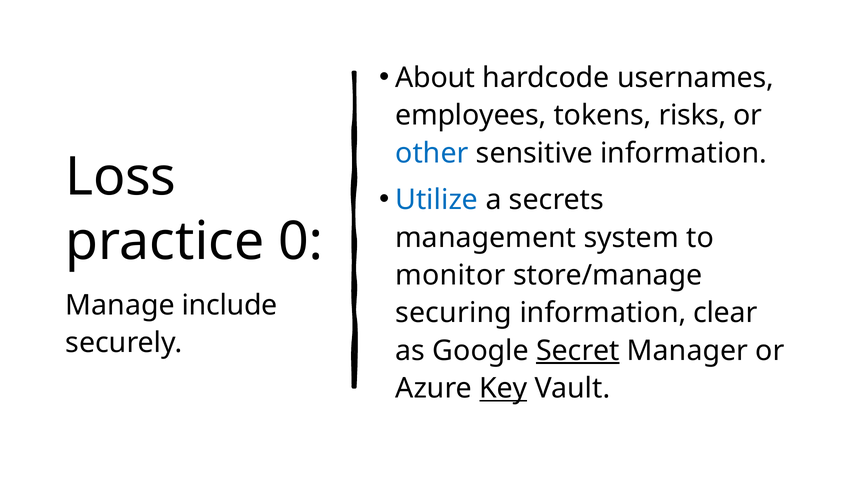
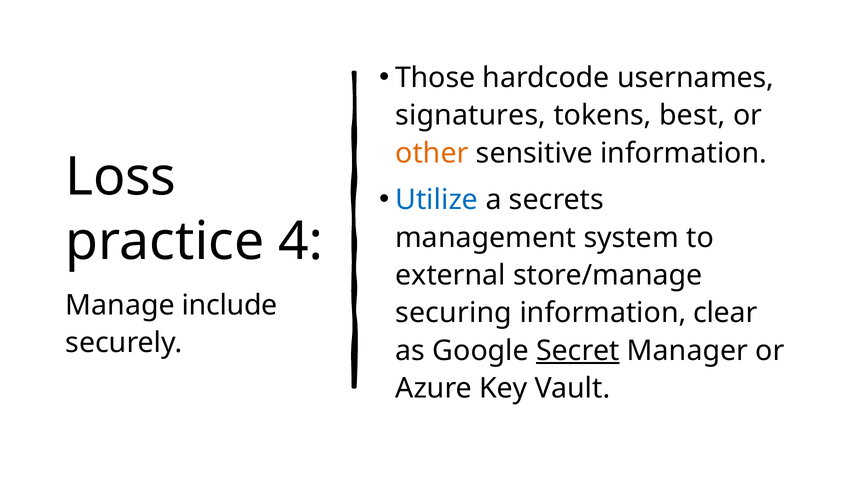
About: About -> Those (435, 78)
employees: employees -> signatures (471, 116)
risks: risks -> best (692, 116)
other colour: blue -> orange (432, 153)
0: 0 -> 4 (301, 242)
monitor: monitor -> external (451, 275)
Key underline: present -> none (503, 388)
